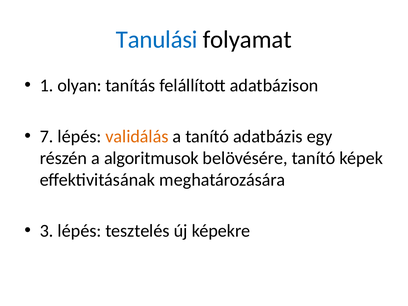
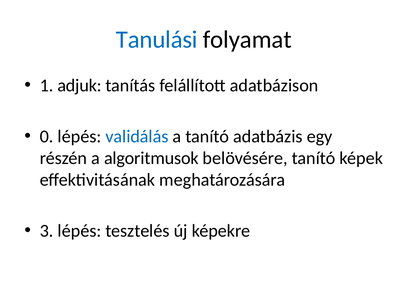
olyan: olyan -> adjuk (80, 86)
7: 7 -> 0 (47, 136)
validálás colour: orange -> blue (137, 136)
